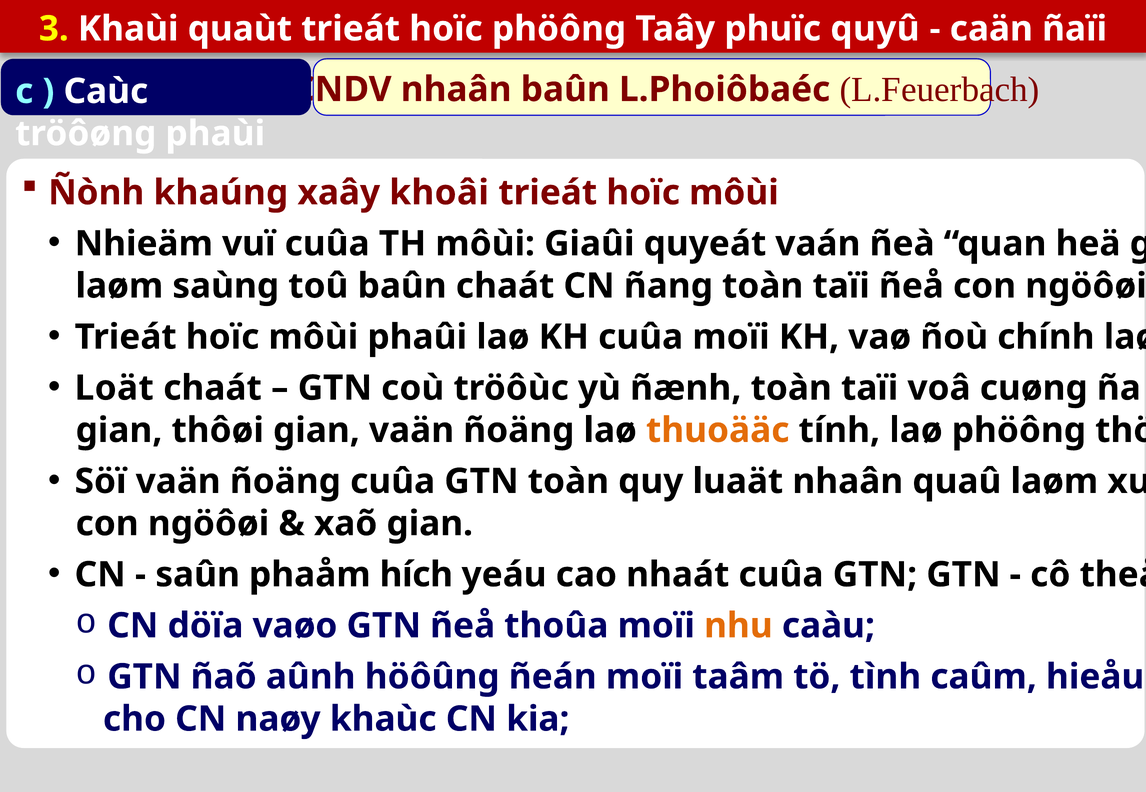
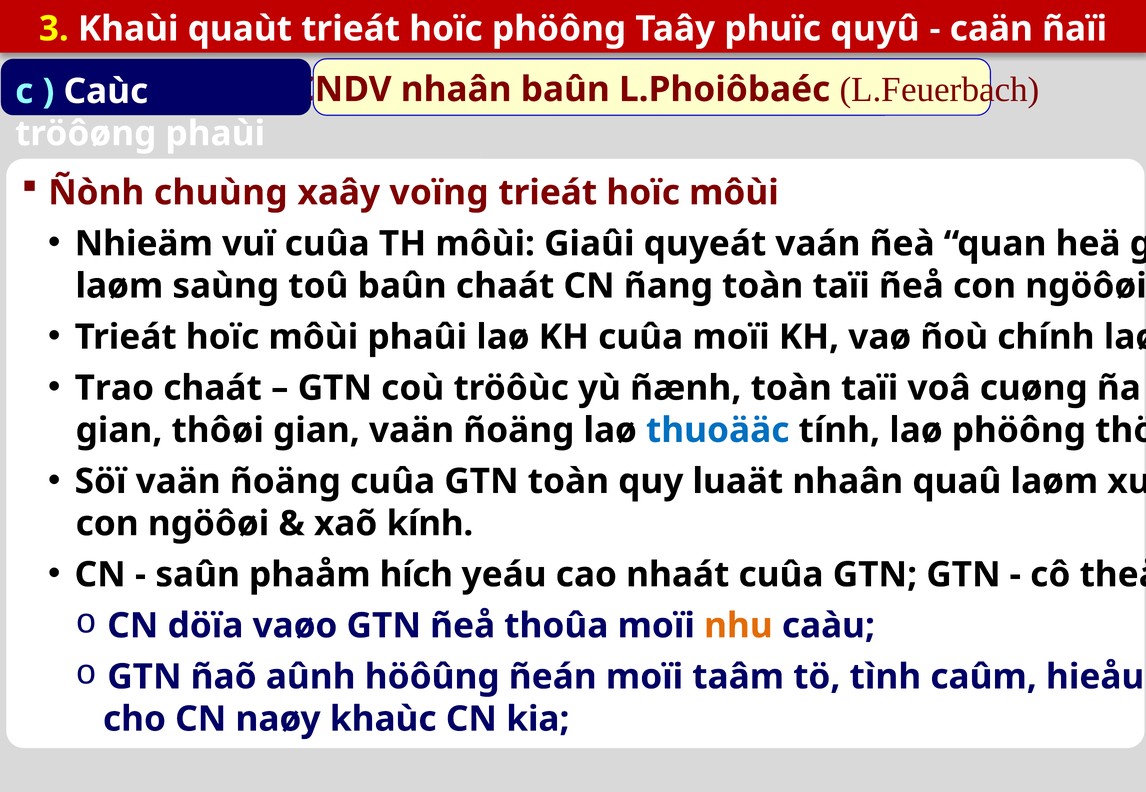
khaúng: khaúng -> chuùng (221, 193)
khoâi: khoâi -> voïng (439, 193)
Loät: Loät -> Trao (114, 388)
thuoääc colour: orange -> blue (718, 430)
xaõ gian: gian -> kính (430, 524)
